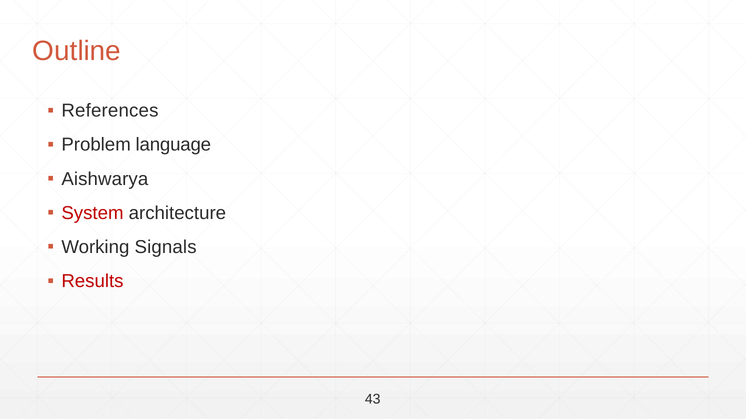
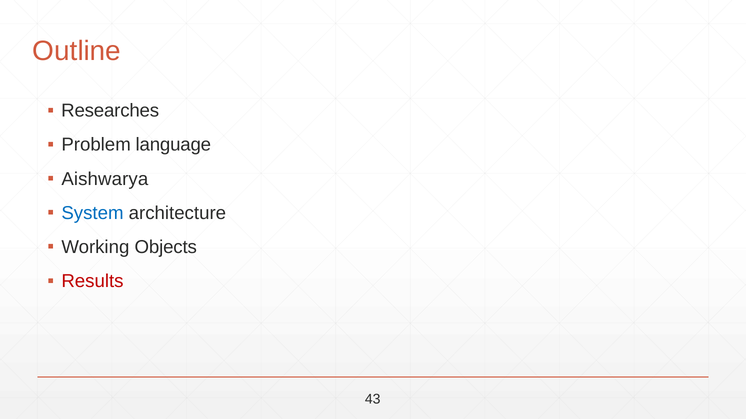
References: References -> Researches (110, 111)
System colour: red -> blue (92, 213)
Signals: Signals -> Objects (166, 247)
